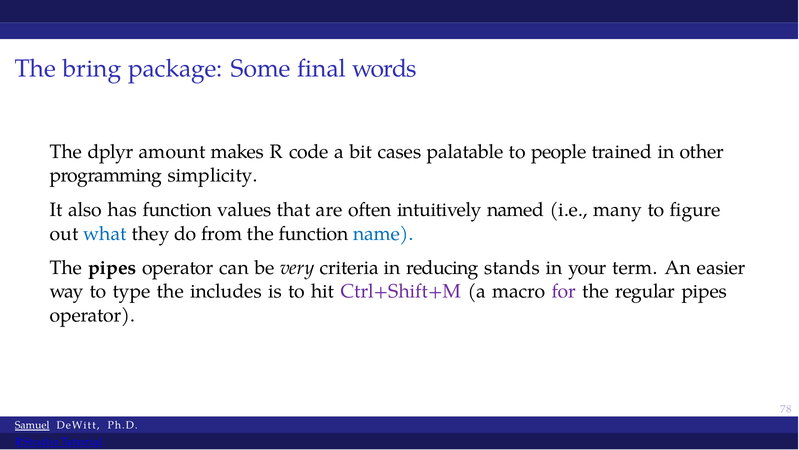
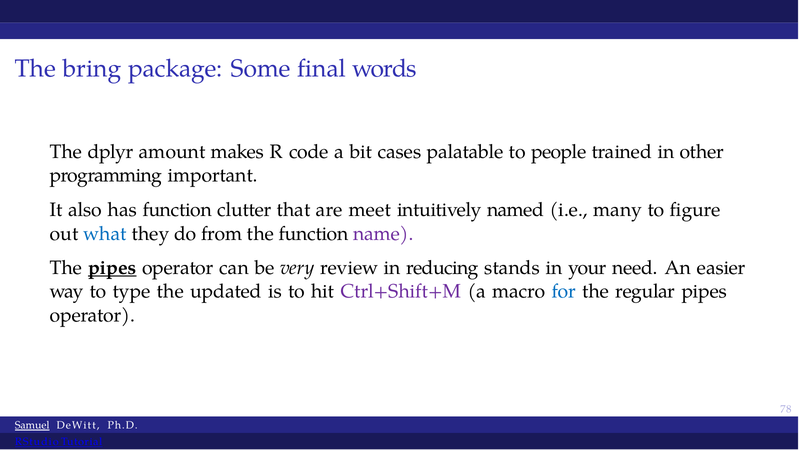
simplicity: simplicity -> important (213, 175)
values: values -> clutter (244, 210)
often: often -> meet (370, 210)
name colour: blue -> purple (383, 233)
pipes underline: none -> present (112, 268)
criteria: criteria -> review (349, 268)
term: term -> need (635, 268)
includes: includes -> updated (226, 291)
for colour: purple -> blue (564, 291)
